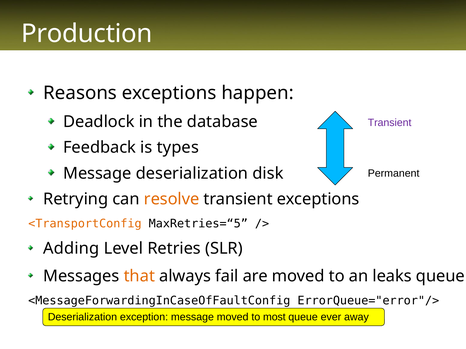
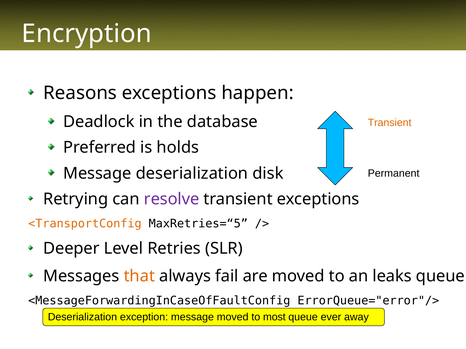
Production: Production -> Encryption (87, 34)
Transient colour: purple -> orange (390, 123)
Feedback: Feedback -> Preferred (100, 148)
types: types -> holds (178, 148)
resolve colour: orange -> purple (172, 199)
Adding: Adding -> Deeper (71, 249)
